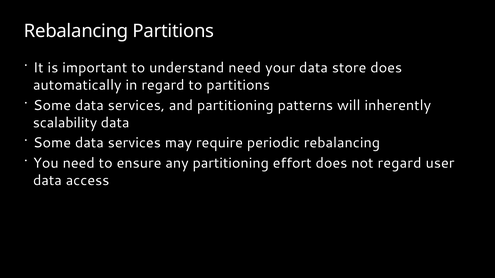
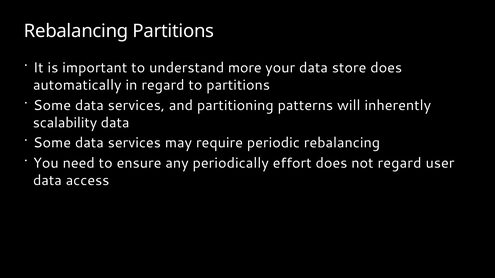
understand need: need -> more (245, 68)
any partitioning: partitioning -> periodically (231, 163)
